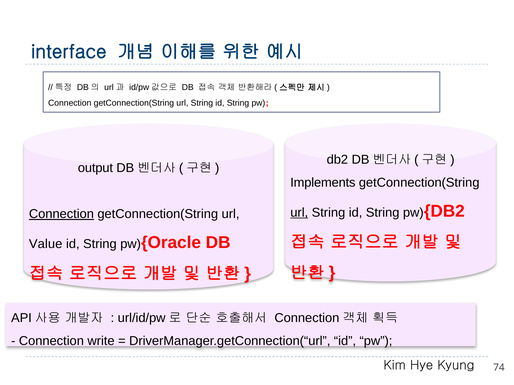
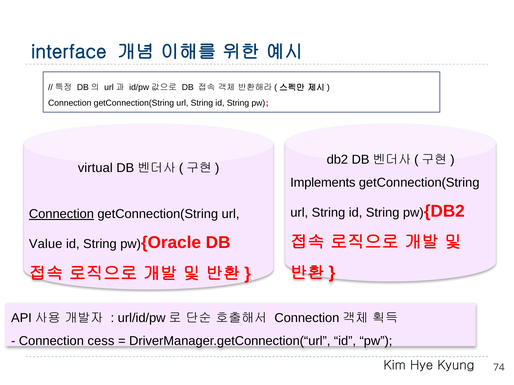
output: output -> virtual (95, 168)
url underline: present -> none (299, 213)
write: write -> cess (101, 341)
